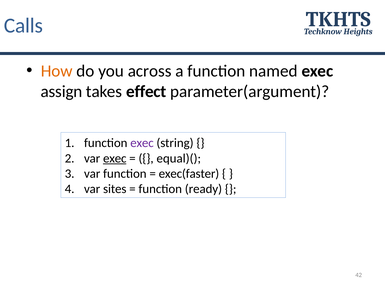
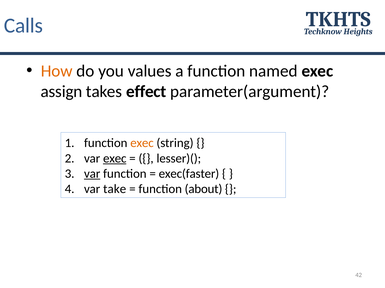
across: across -> values (150, 71)
exec colour: purple -> orange (142, 143)
equal)(: equal)( -> lesser)( (179, 159)
var underline: none -> present (92, 174)
sites: sites -> take (115, 190)
ready: ready -> about (203, 190)
